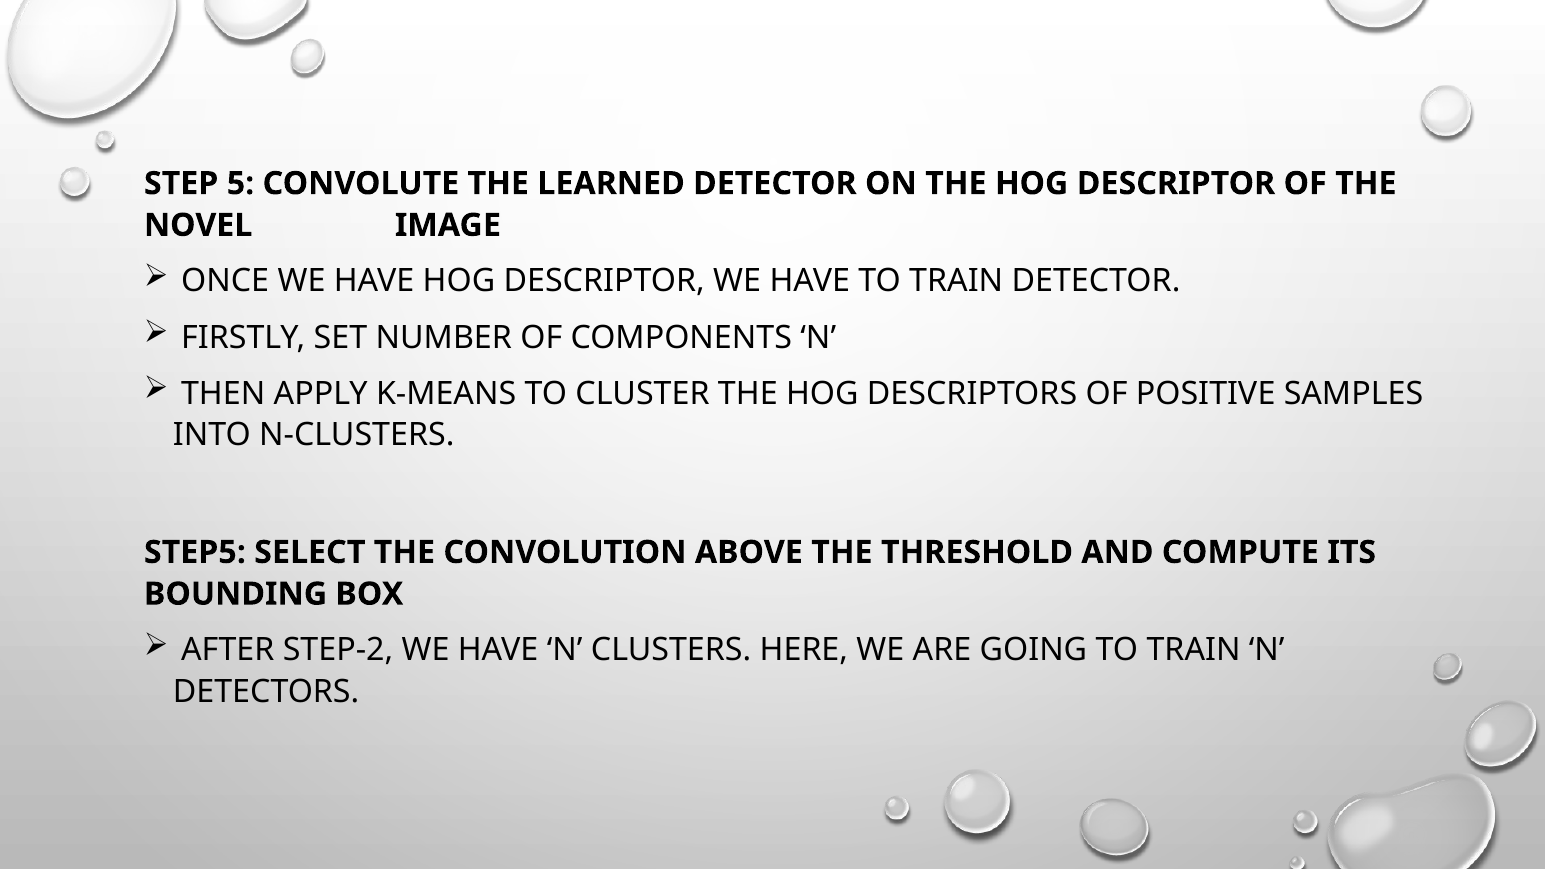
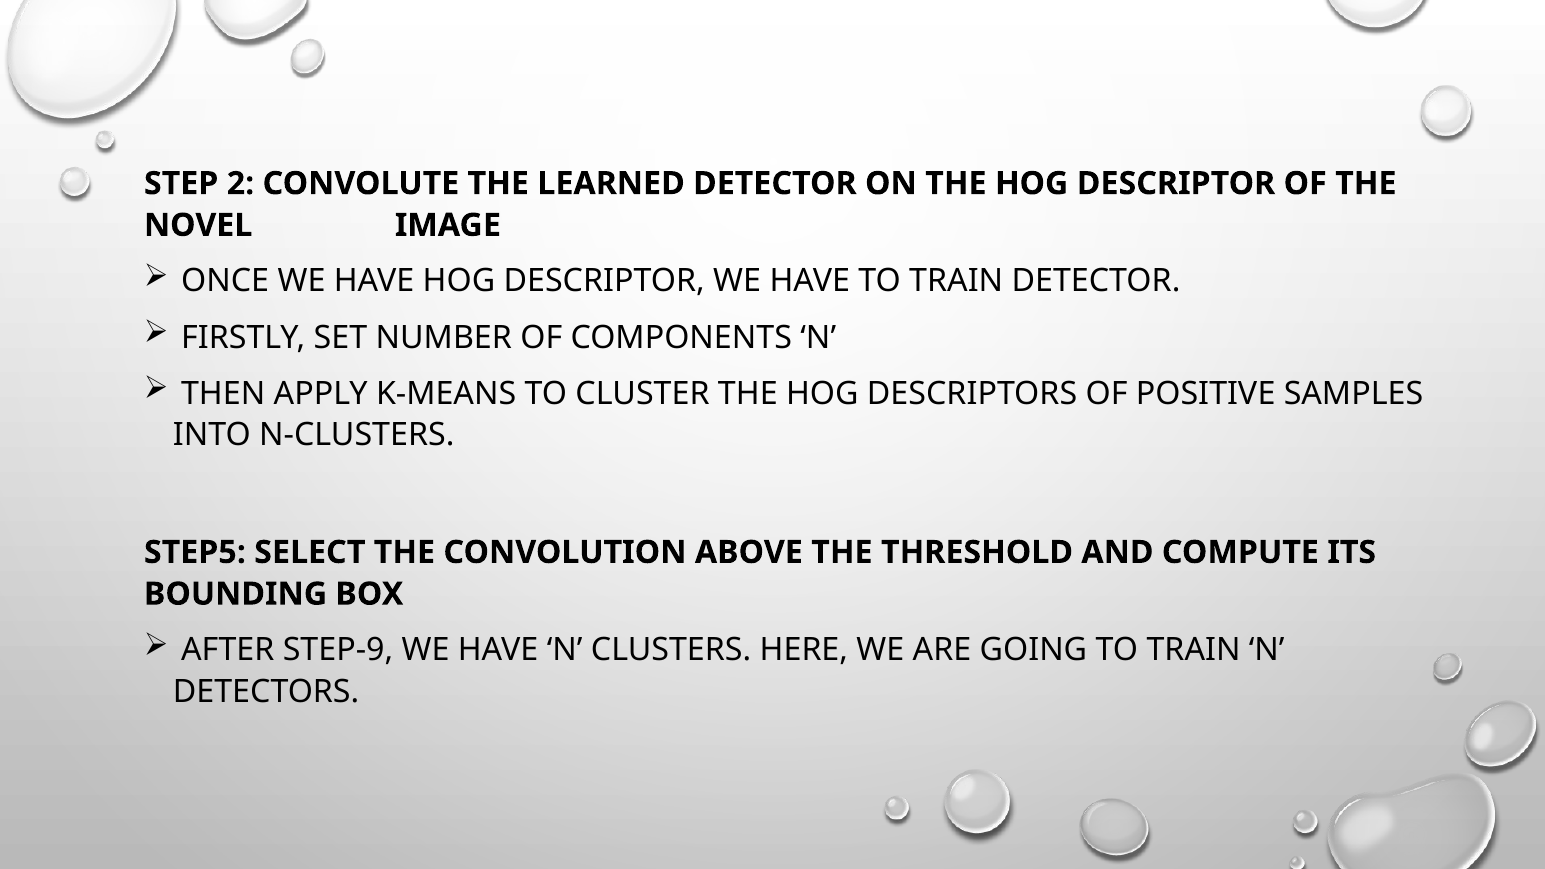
5: 5 -> 2 (241, 184)
STEP-2: STEP-2 -> STEP-9 (338, 650)
